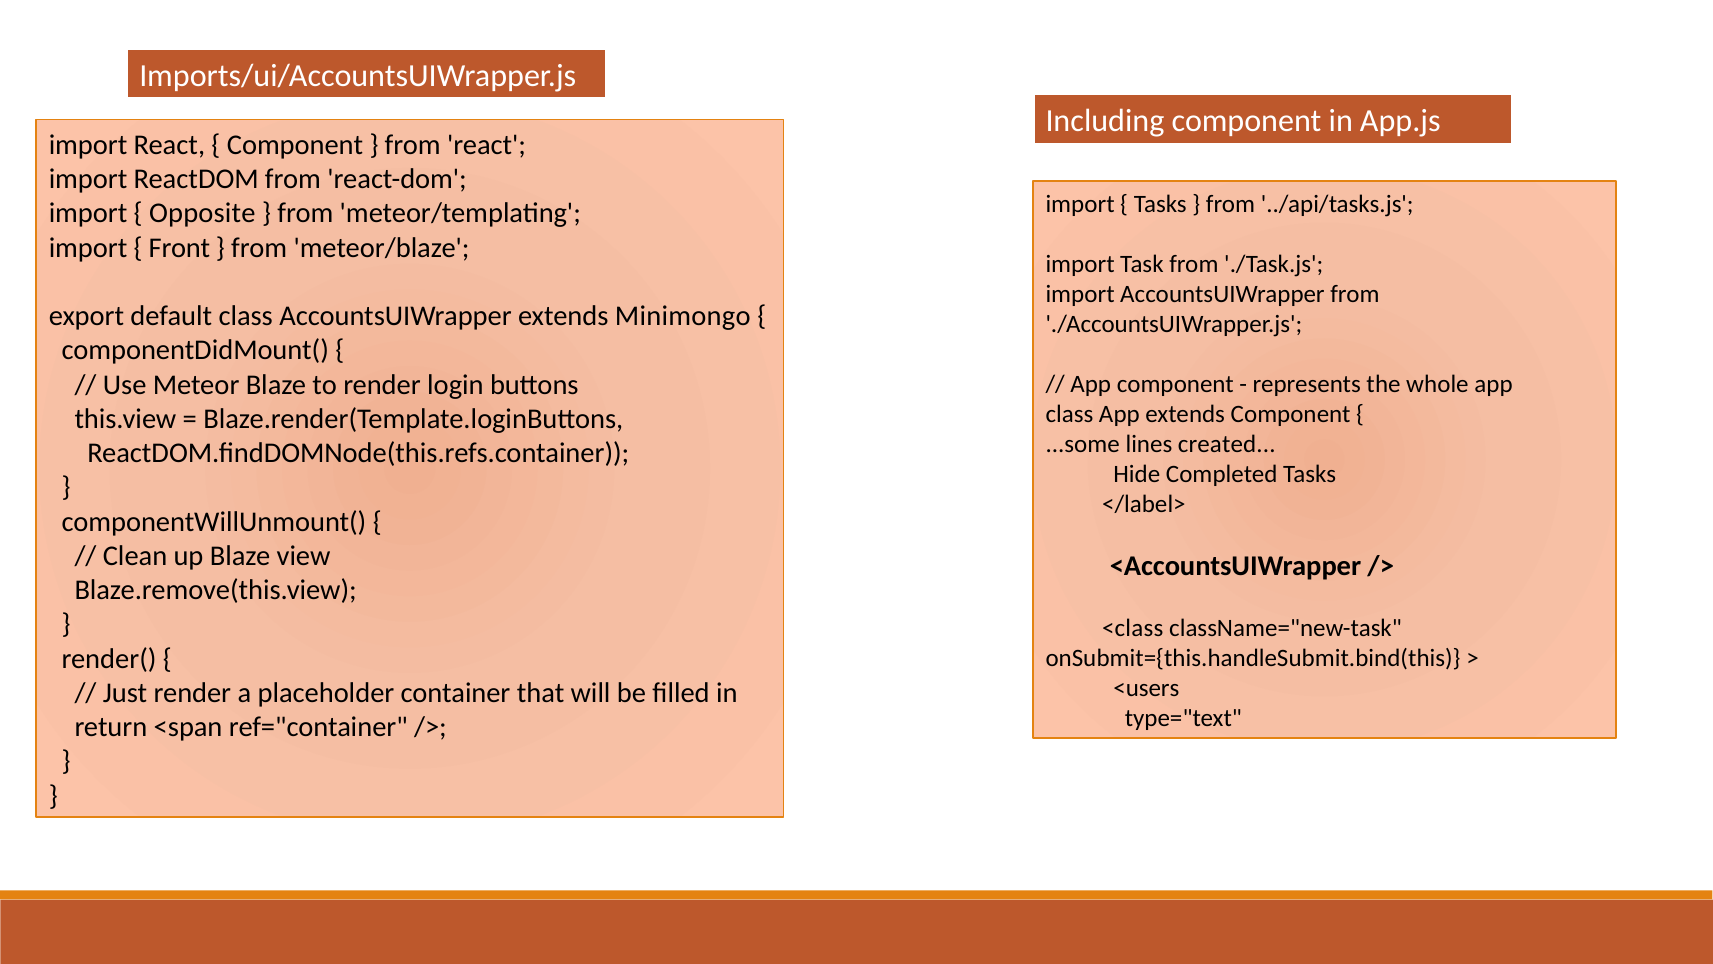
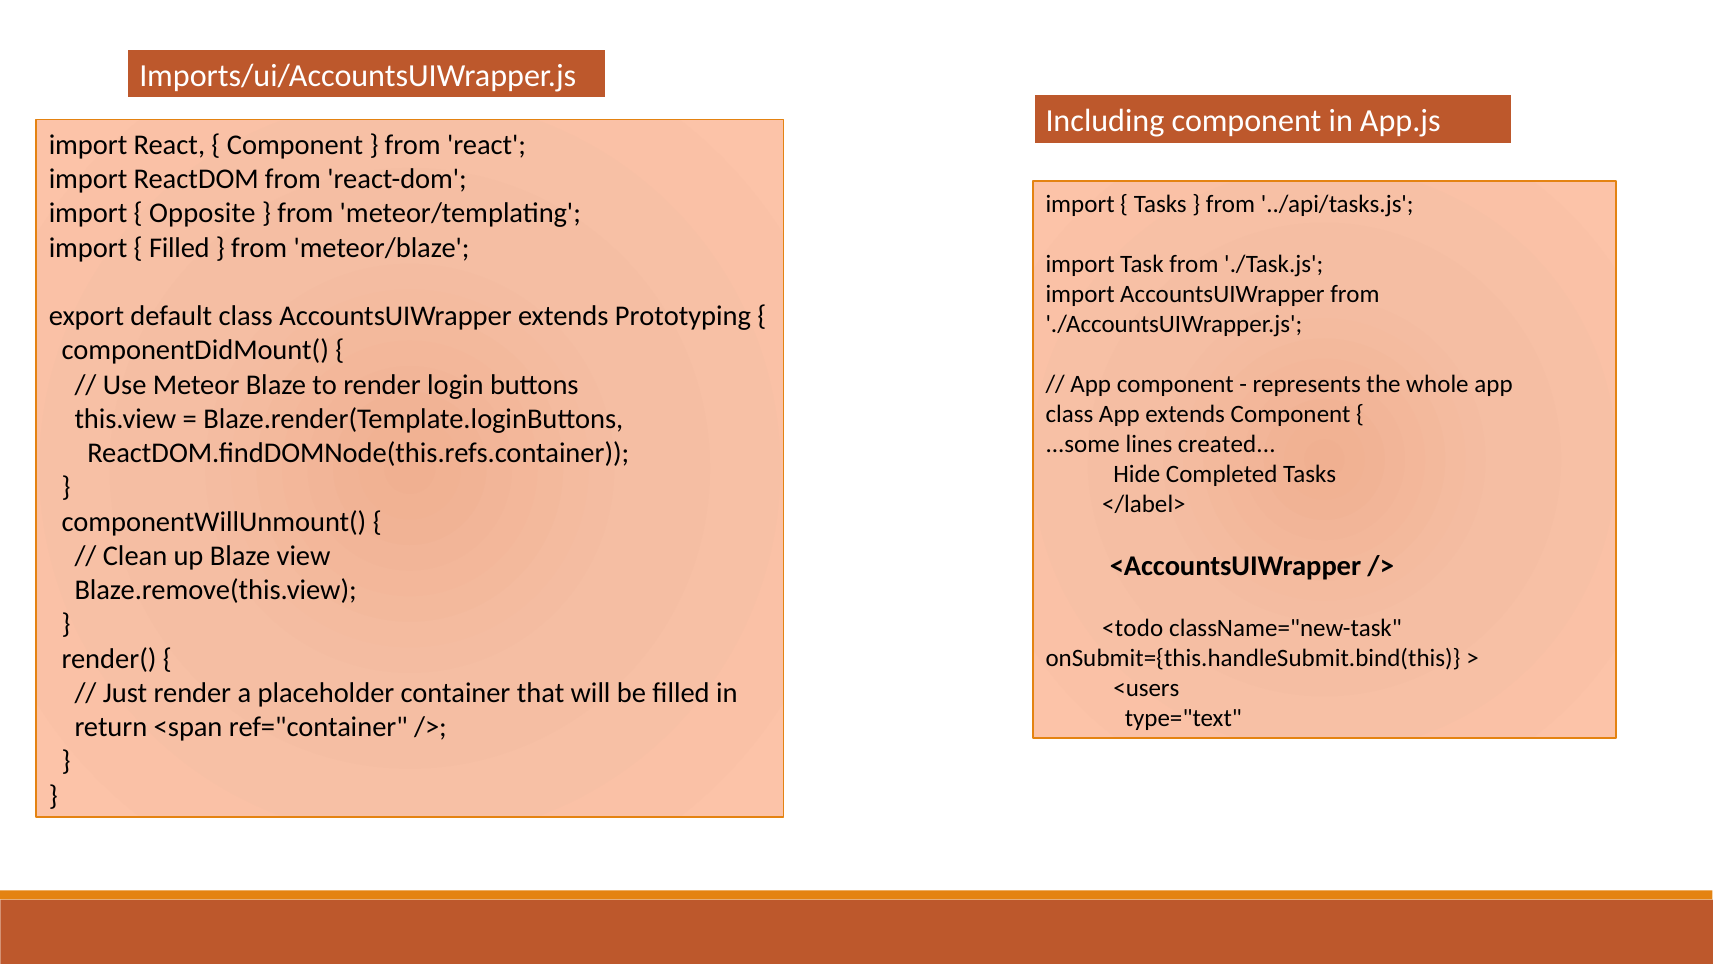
Front: Front -> Filled (179, 248)
Minimongo: Minimongo -> Prototyping (683, 316)
<class: <class -> <todo (1133, 628)
